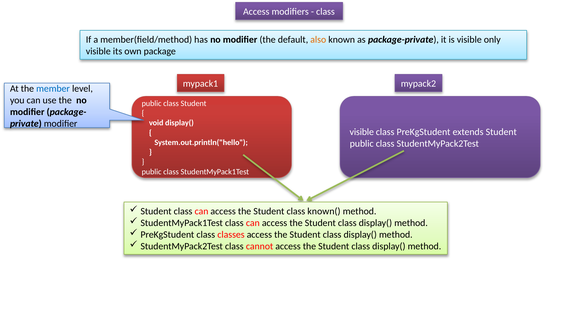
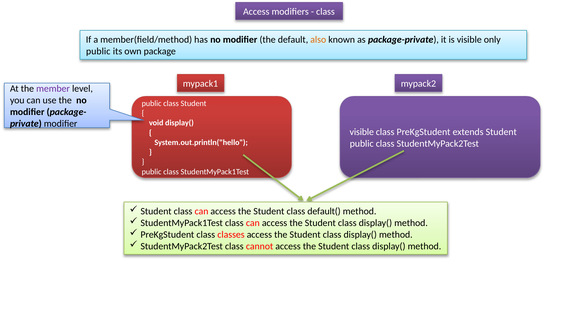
visible: visible -> public (98, 51)
member colour: blue -> purple (53, 89)
known(: known( -> default( (324, 212)
